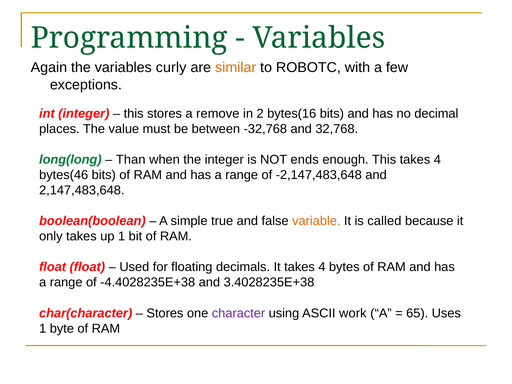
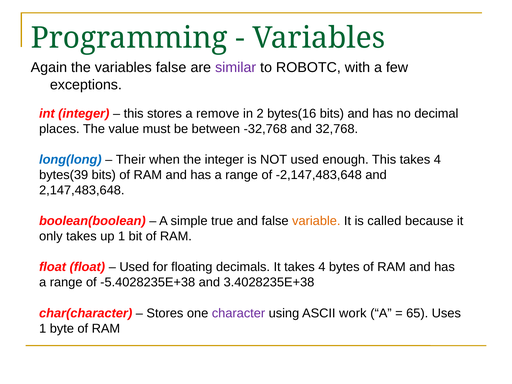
variables curly: curly -> false (171, 68)
similar colour: orange -> purple (236, 68)
long(long colour: green -> blue (70, 160)
Than: Than -> Their (131, 160)
NOT ends: ends -> used (305, 160)
bytes(46: bytes(46 -> bytes(39 (64, 175)
-4.4028235E+38: -4.4028235E+38 -> -5.4028235E+38 (148, 282)
